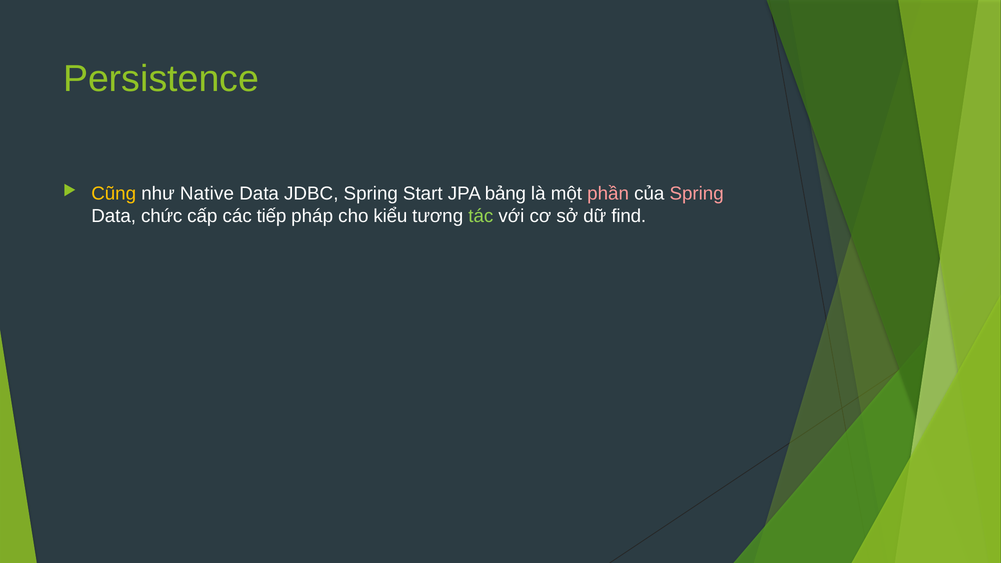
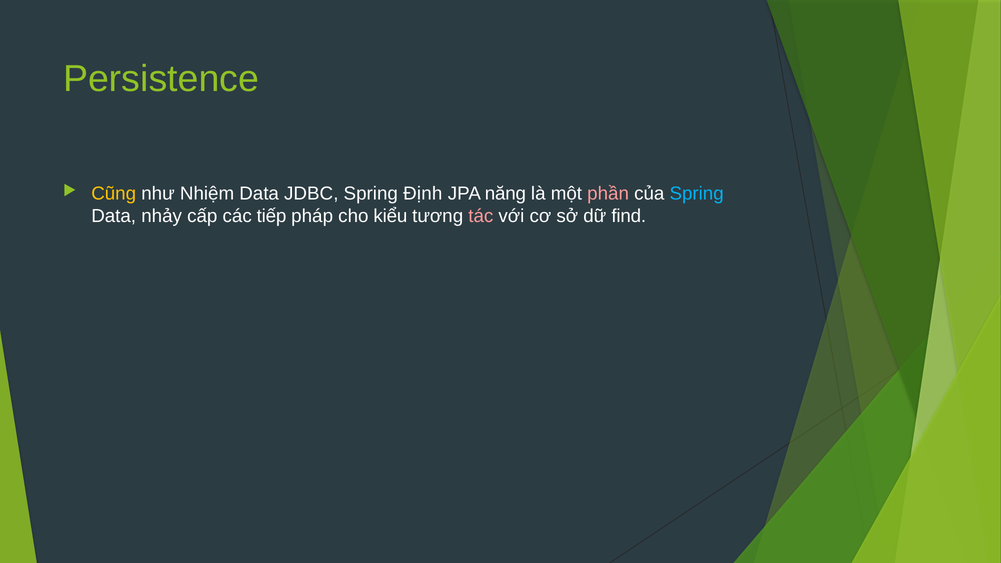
Native: Native -> Nhiệm (207, 194)
Start: Start -> Định (423, 194)
bảng: bảng -> năng (505, 194)
Spring colour: pink -> light blue (697, 194)
chức: chức -> nhảy (162, 216)
tác colour: light green -> pink (481, 216)
